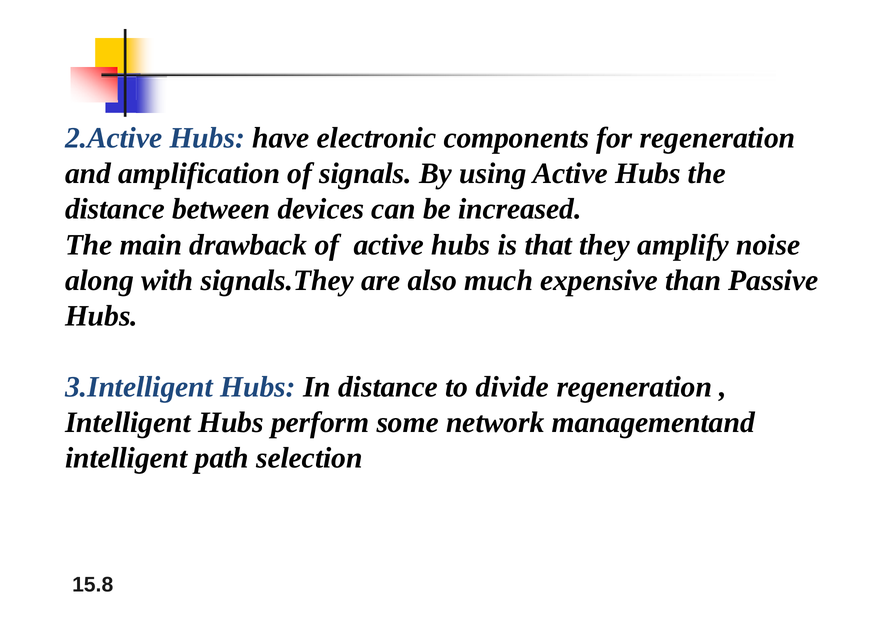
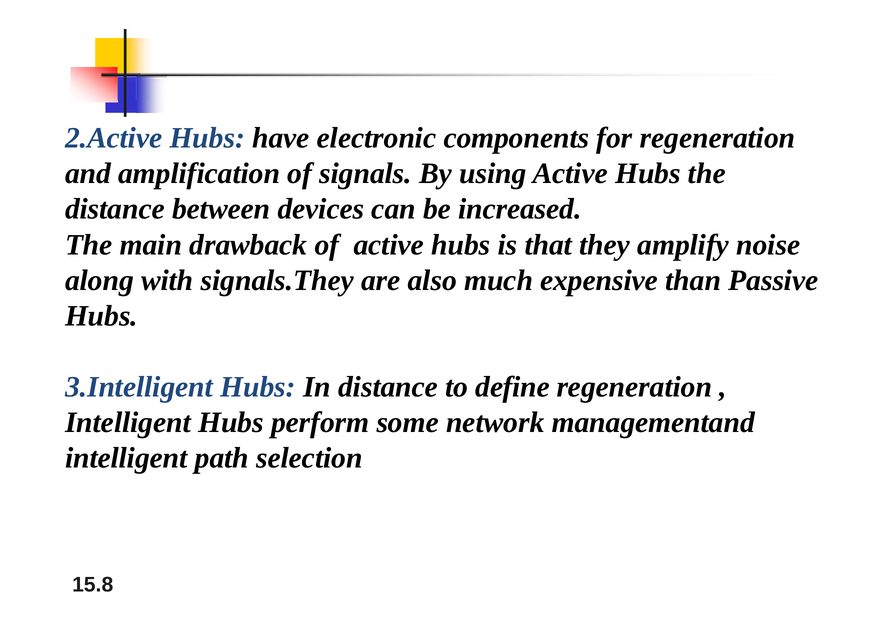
divide: divide -> define (513, 387)
